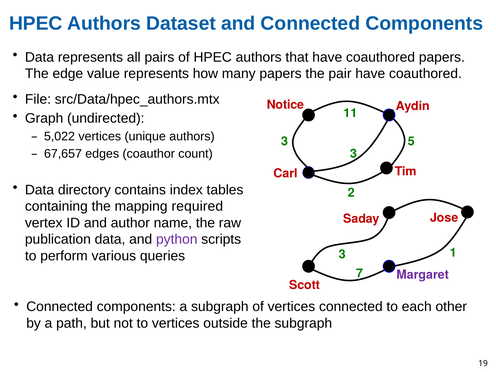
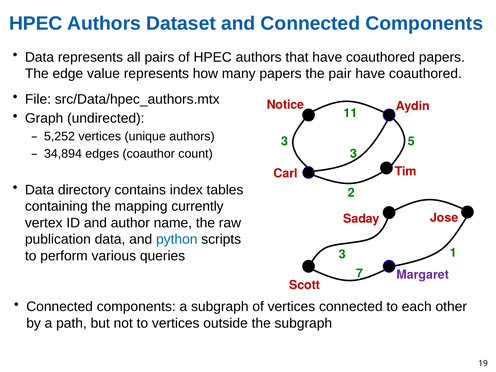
5,022: 5,022 -> 5,252 (59, 137)
67,657: 67,657 -> 34,894 (63, 154)
required: required -> currently (197, 206)
python colour: purple -> blue (177, 239)
